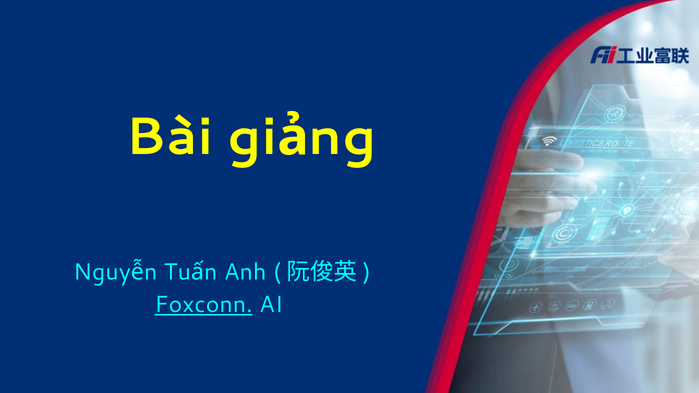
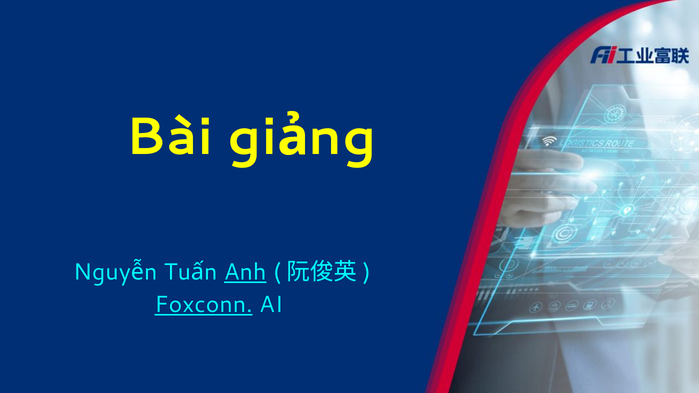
Anh underline: none -> present (245, 272)
